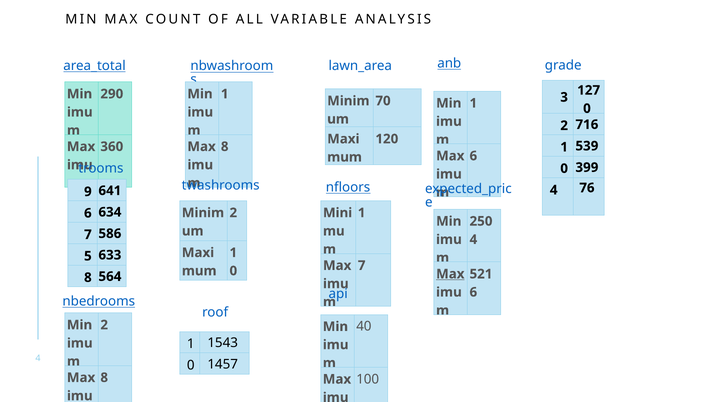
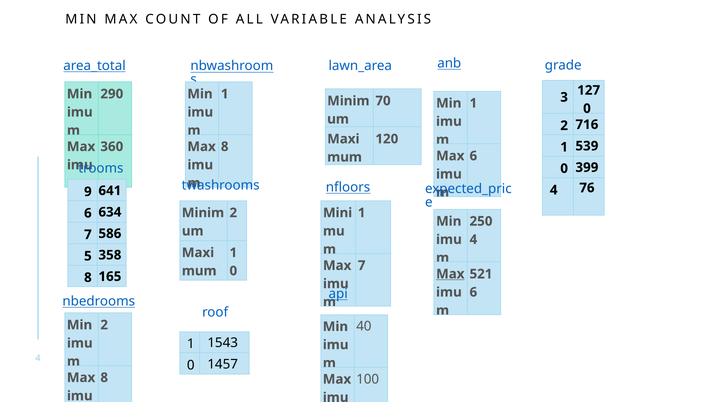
633: 633 -> 358 (110, 255)
564: 564 -> 165 (110, 276)
api underline: none -> present (338, 294)
